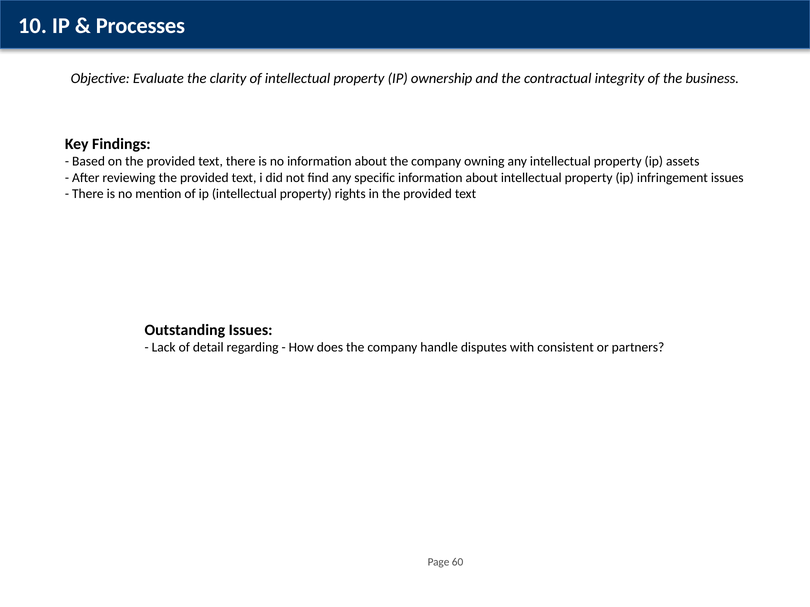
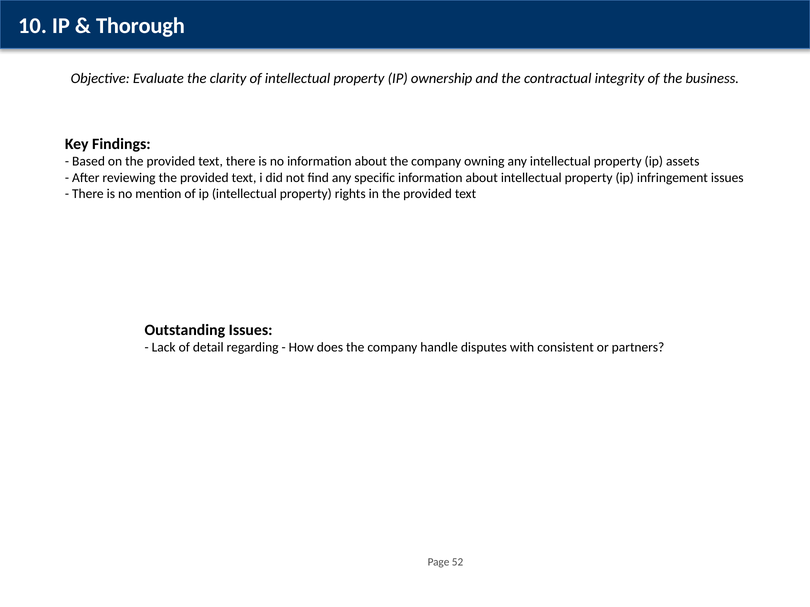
Processes: Processes -> Thorough (140, 26)
60: 60 -> 52 (458, 562)
